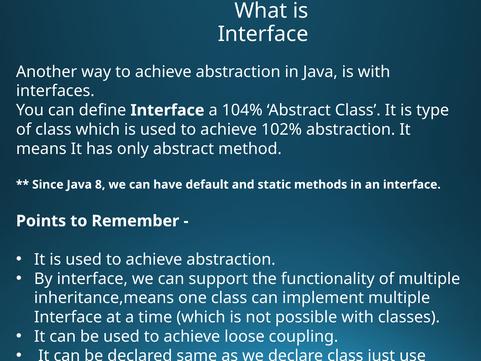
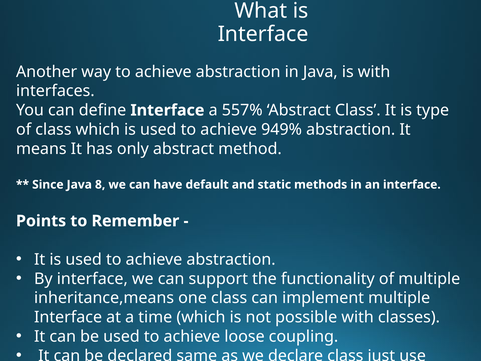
104%: 104% -> 557% (242, 110)
102%: 102% -> 949% (282, 129)
